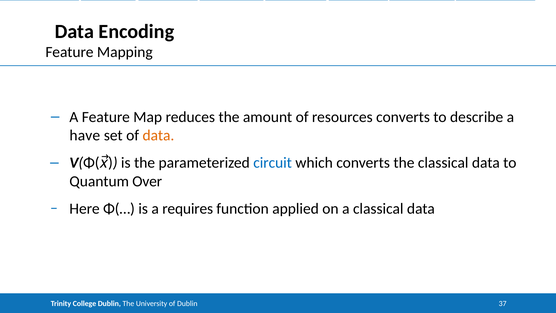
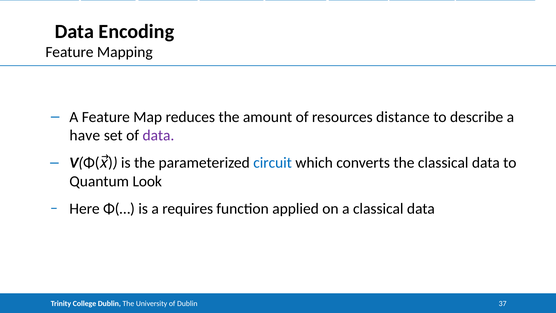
resources converts: converts -> distance (403, 117)
data colour: orange -> purple (158, 135)
Over: Over -> Look (147, 181)
